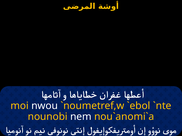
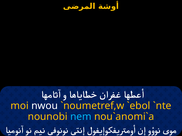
nem colour: white -> light blue (81, 117)
